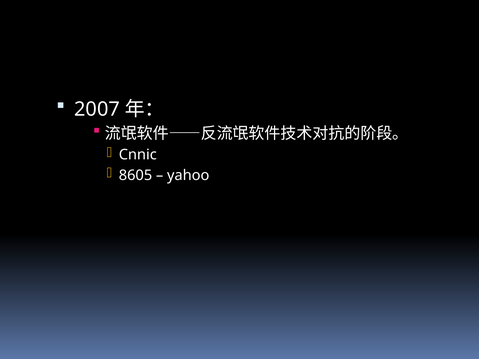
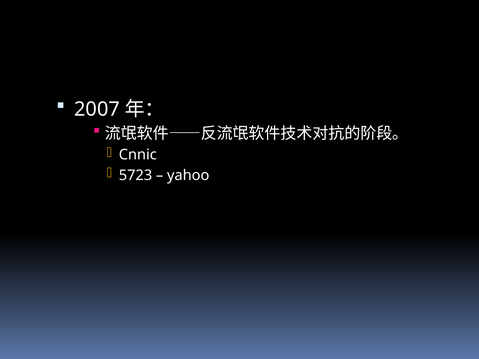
8605: 8605 -> 5723 (136, 175)
